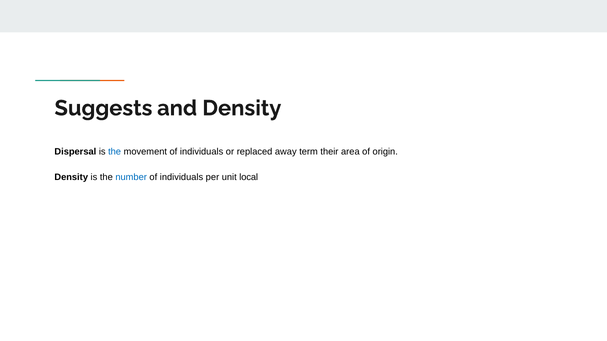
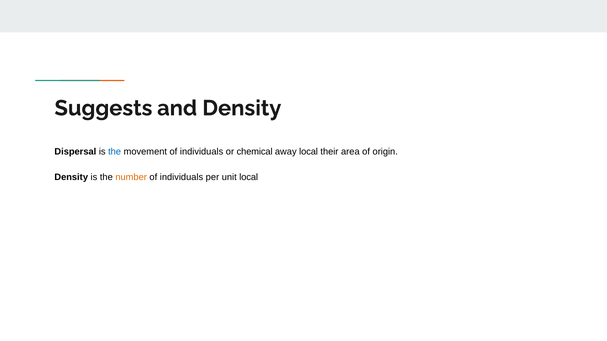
replaced: replaced -> chemical (255, 152)
away term: term -> local (309, 152)
number colour: blue -> orange (131, 178)
